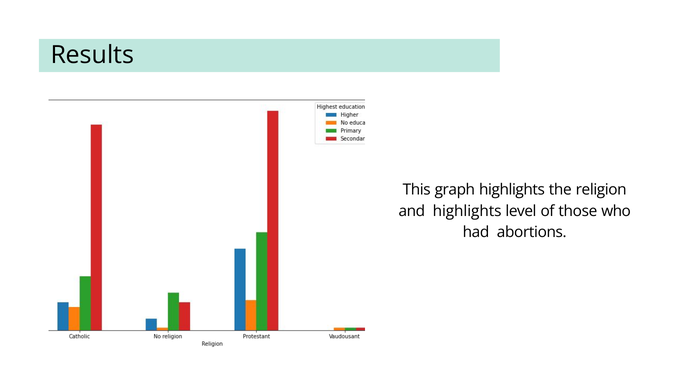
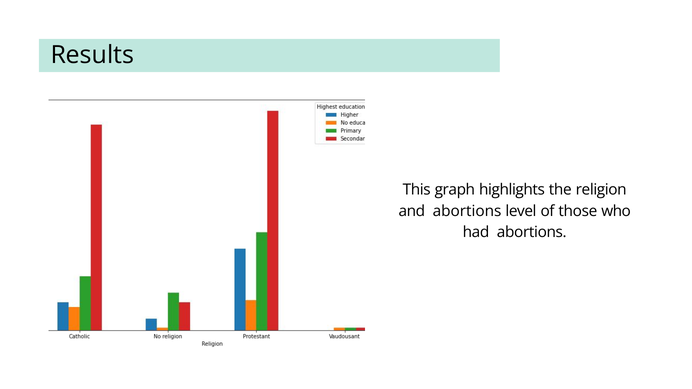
and highlights: highlights -> abortions (467, 211)
